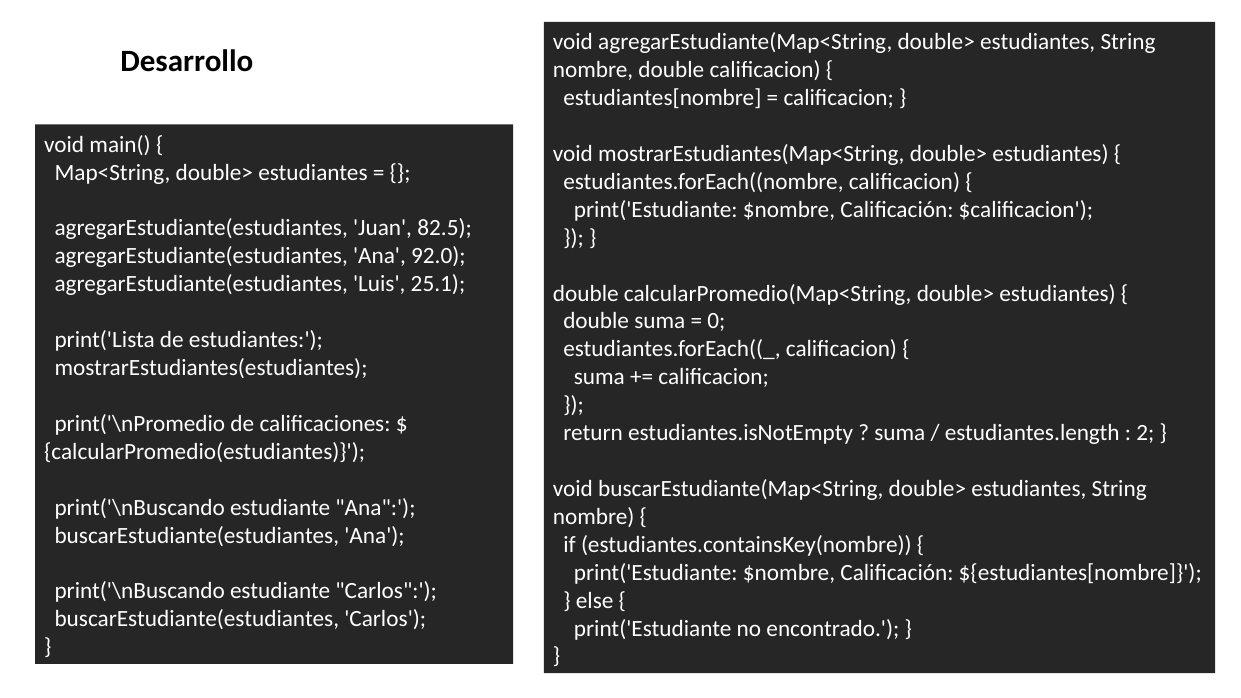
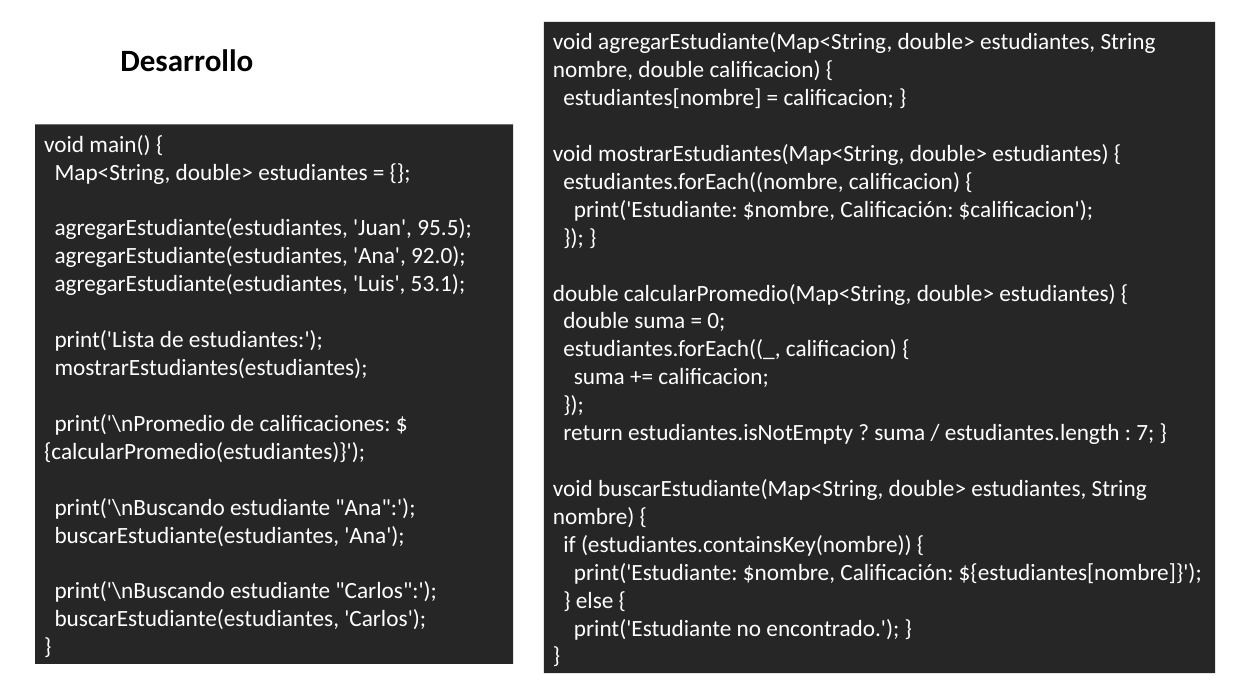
82.5: 82.5 -> 95.5 (445, 228)
25.1: 25.1 -> 53.1 (438, 284)
2: 2 -> 7 (1145, 433)
